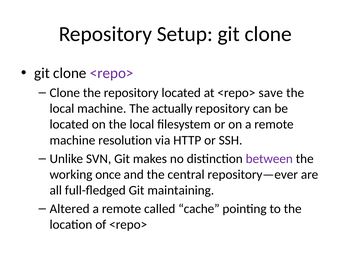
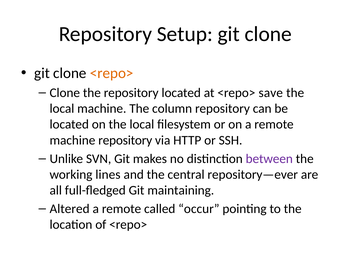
<repo> colour: purple -> orange (112, 73)
actually: actually -> column (172, 109)
machine resolution: resolution -> repository (125, 140)
once: once -> lines (108, 175)
cache: cache -> occur (199, 209)
